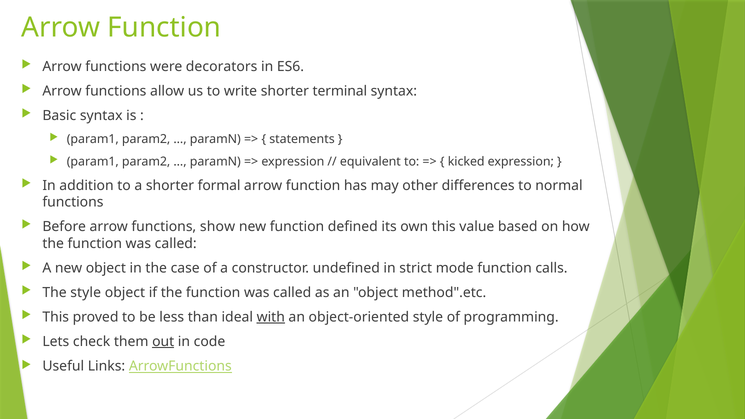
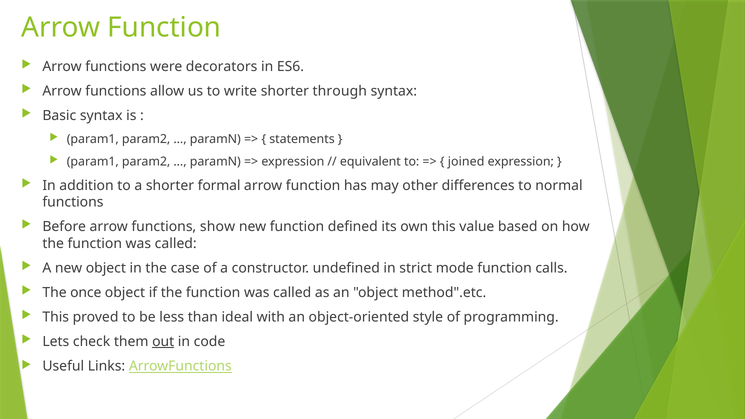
terminal: terminal -> through (340, 91)
kicked: kicked -> joined (466, 162)
The style: style -> once (86, 293)
with underline: present -> none (271, 317)
